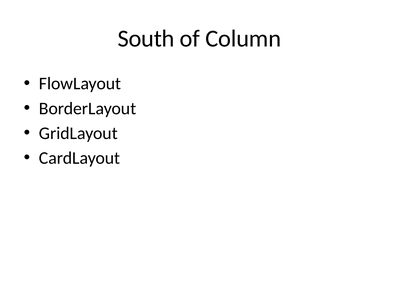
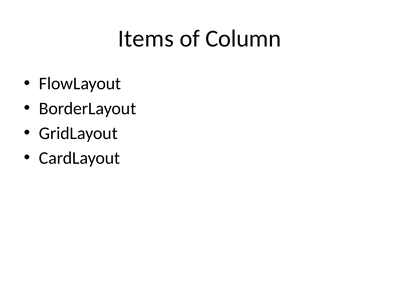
South: South -> Items (146, 39)
